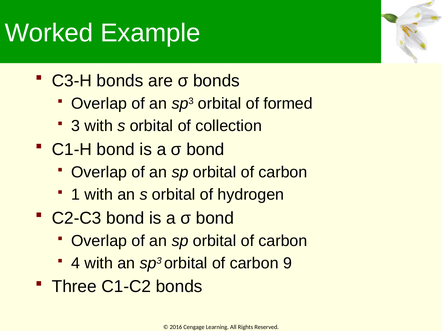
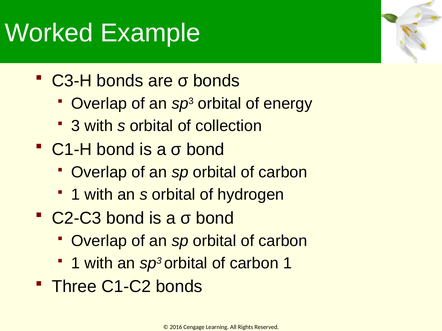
formed: formed -> energy (288, 104)
4: 4 -> 1 (76, 264)
carbon 9: 9 -> 1 (287, 264)
